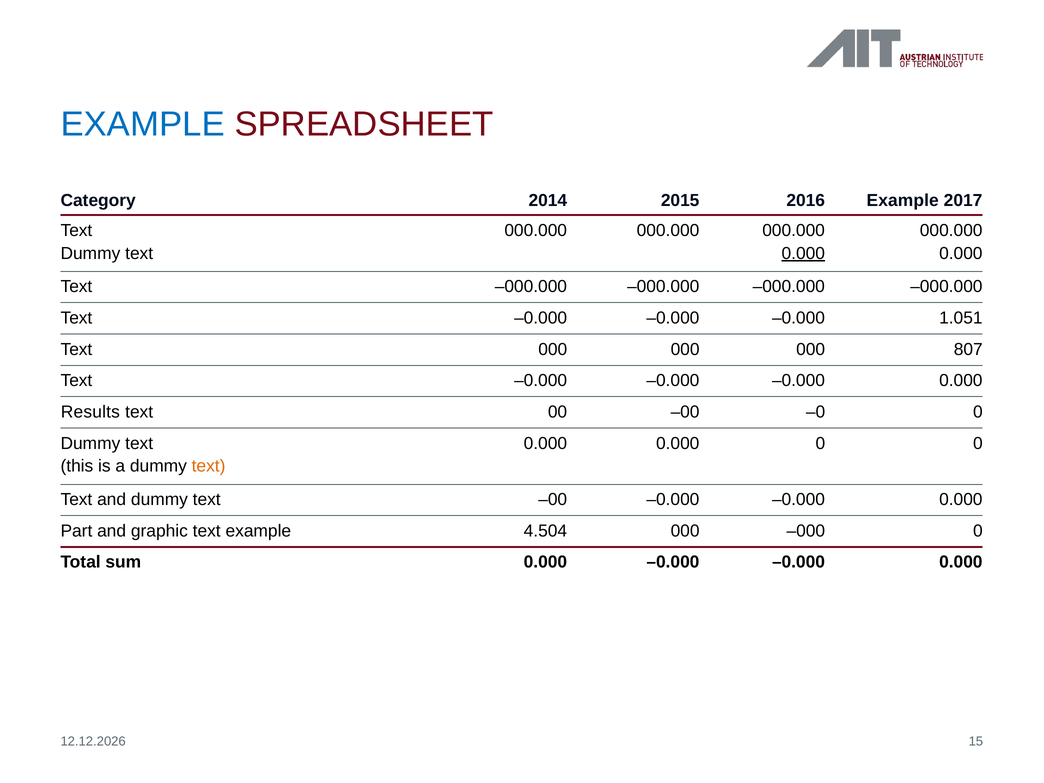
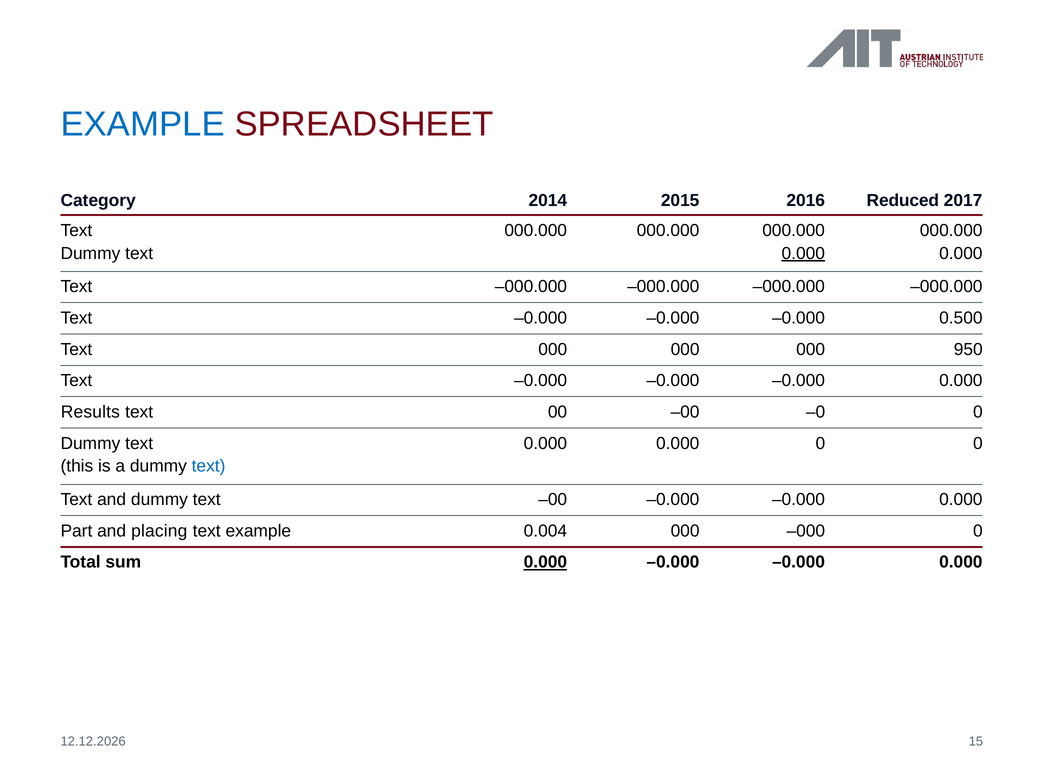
2016 Example: Example -> Reduced (903, 200)
1.051: 1.051 -> 0.500 (961, 318)
807: 807 -> 950 (968, 349)
text colour: orange -> blue (209, 466)
graphic: graphic -> placing (159, 531)
4.504: 4.504 -> 0.004 (545, 531)
0.000 underline: none -> present (545, 562)
